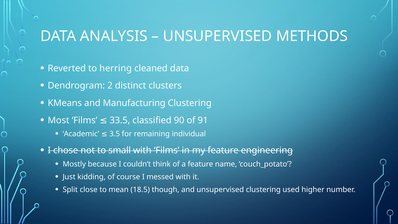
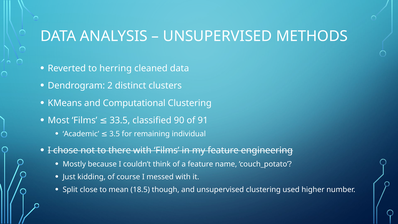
Manufacturing: Manufacturing -> Computational (134, 103)
small: small -> there (120, 150)
